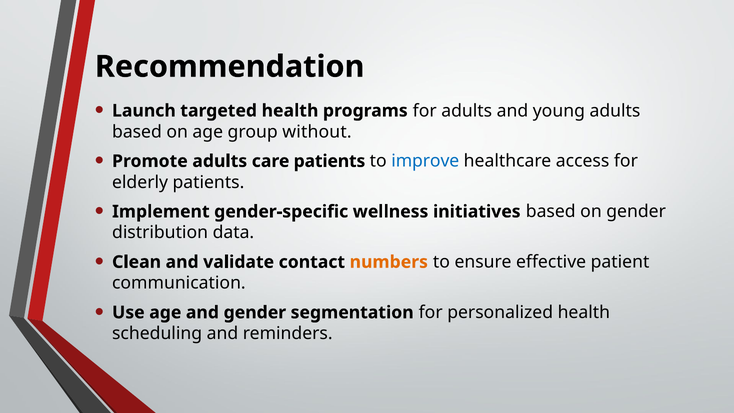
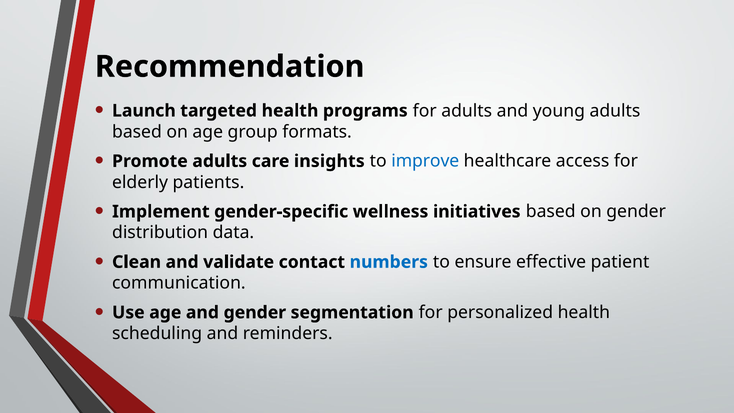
without: without -> formats (317, 132)
care patients: patients -> insights (329, 161)
numbers colour: orange -> blue (389, 262)
